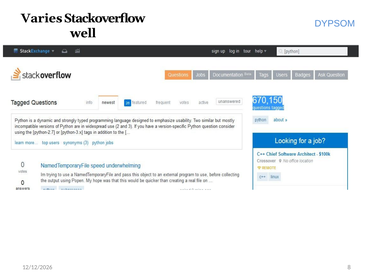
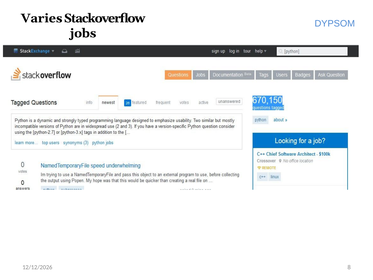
well: well -> jobs (83, 33)
